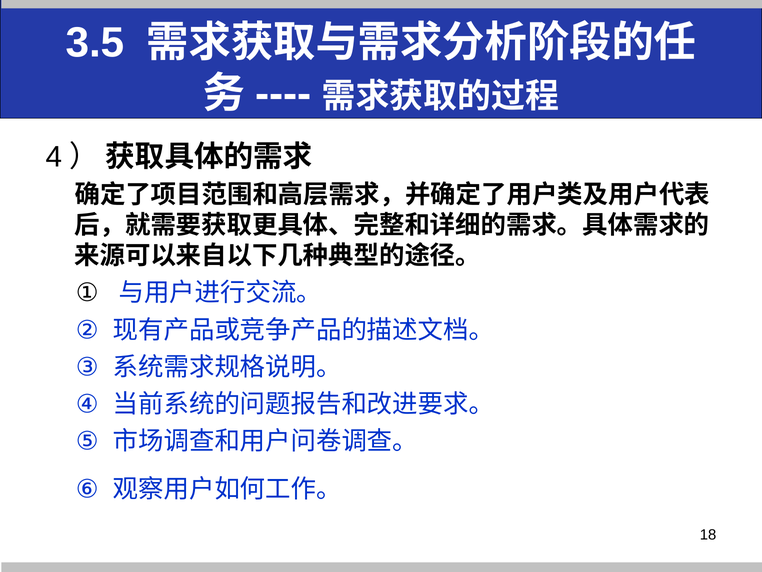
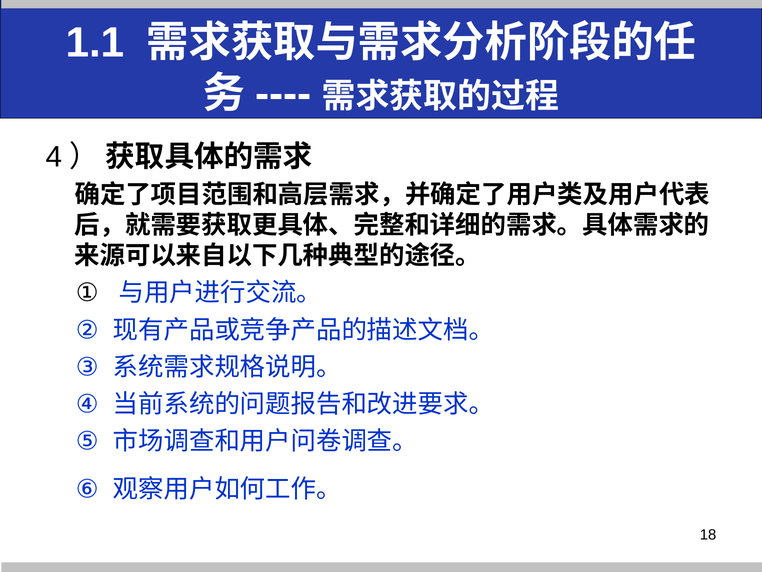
3.5: 3.5 -> 1.1 (95, 43)
